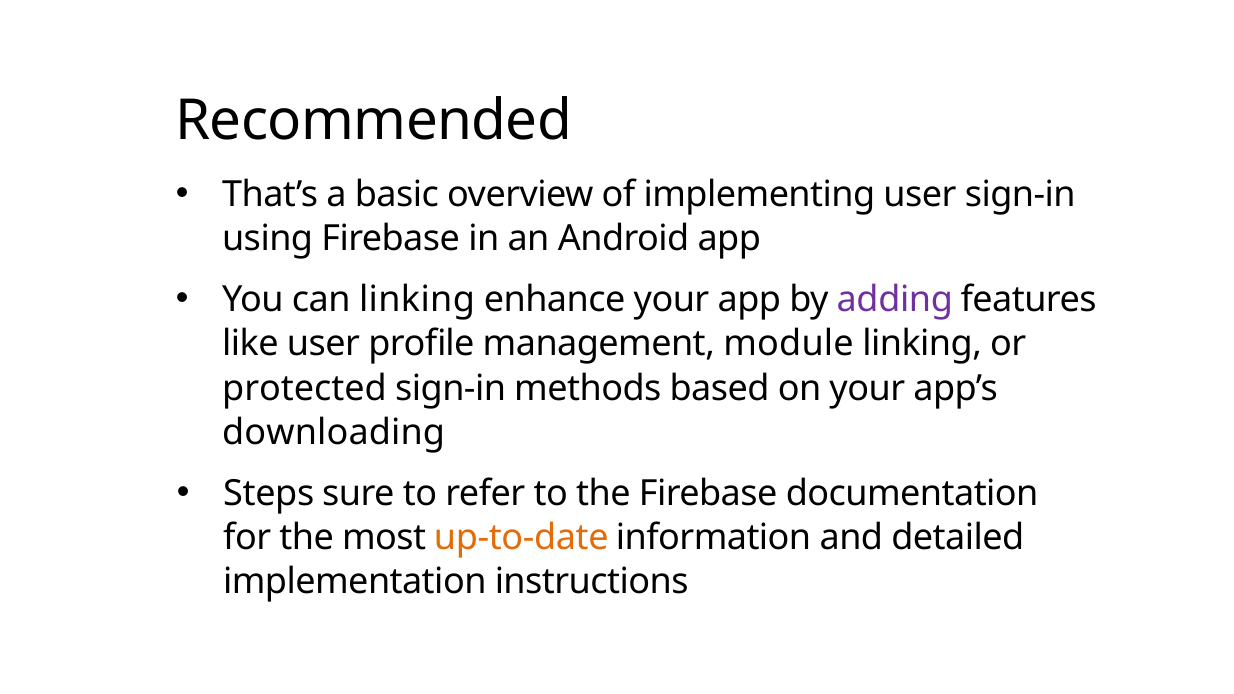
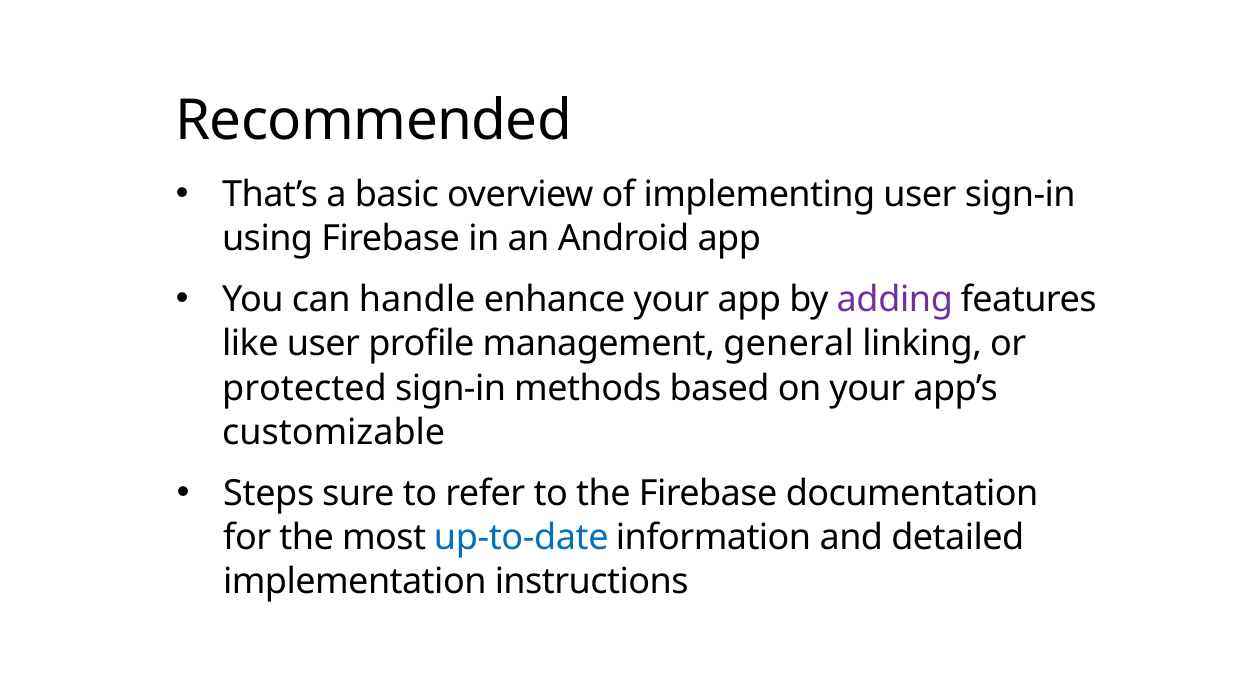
can linking: linking -> handle (417, 300)
module: module -> general (789, 344)
downloading: downloading -> customizable (334, 432)
up-to-date colour: orange -> blue (521, 538)
